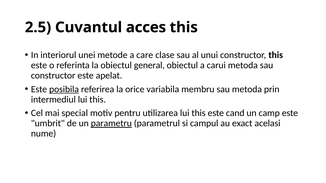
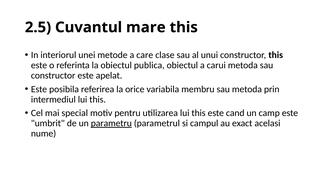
acces: acces -> mare (146, 27)
general: general -> publica (149, 65)
posibila underline: present -> none (64, 89)
